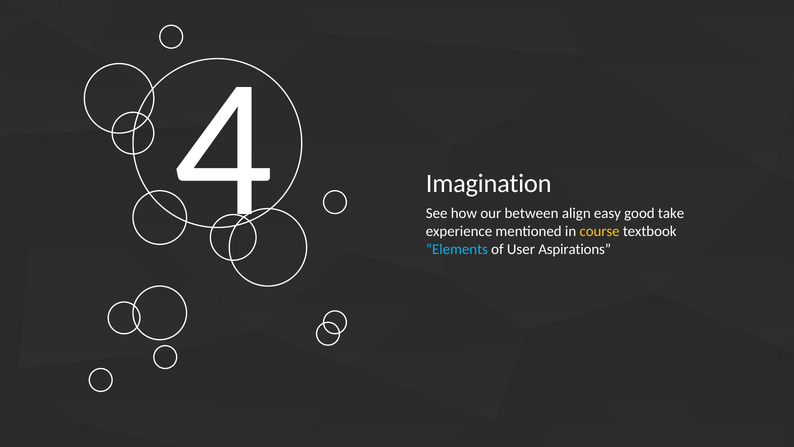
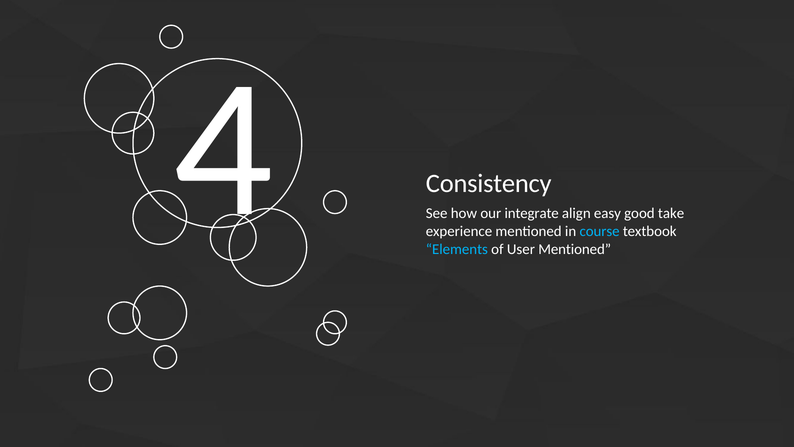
Imagination: Imagination -> Consistency (489, 183)
between: between -> integrate (532, 213)
course colour: yellow -> light blue (600, 231)
User Aspirations: Aspirations -> Mentioned (575, 249)
